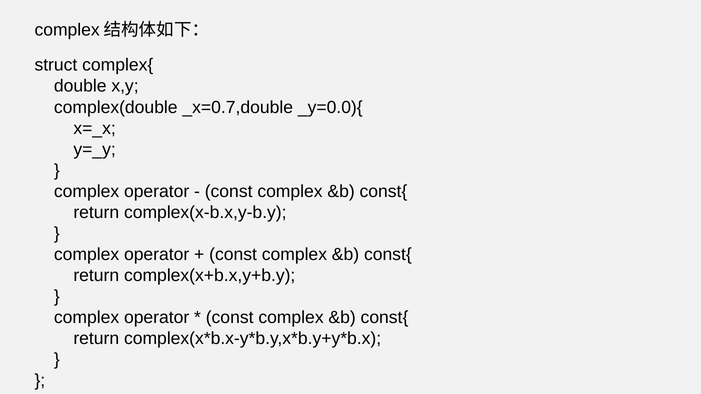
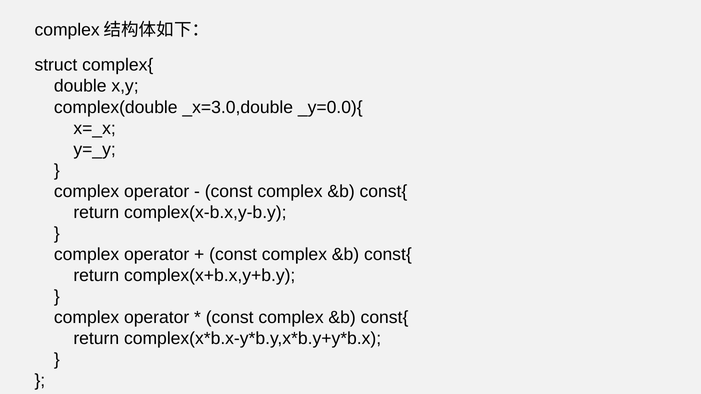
_x=0.7,double: _x=0.7,double -> _x=3.0,double (238, 107)
